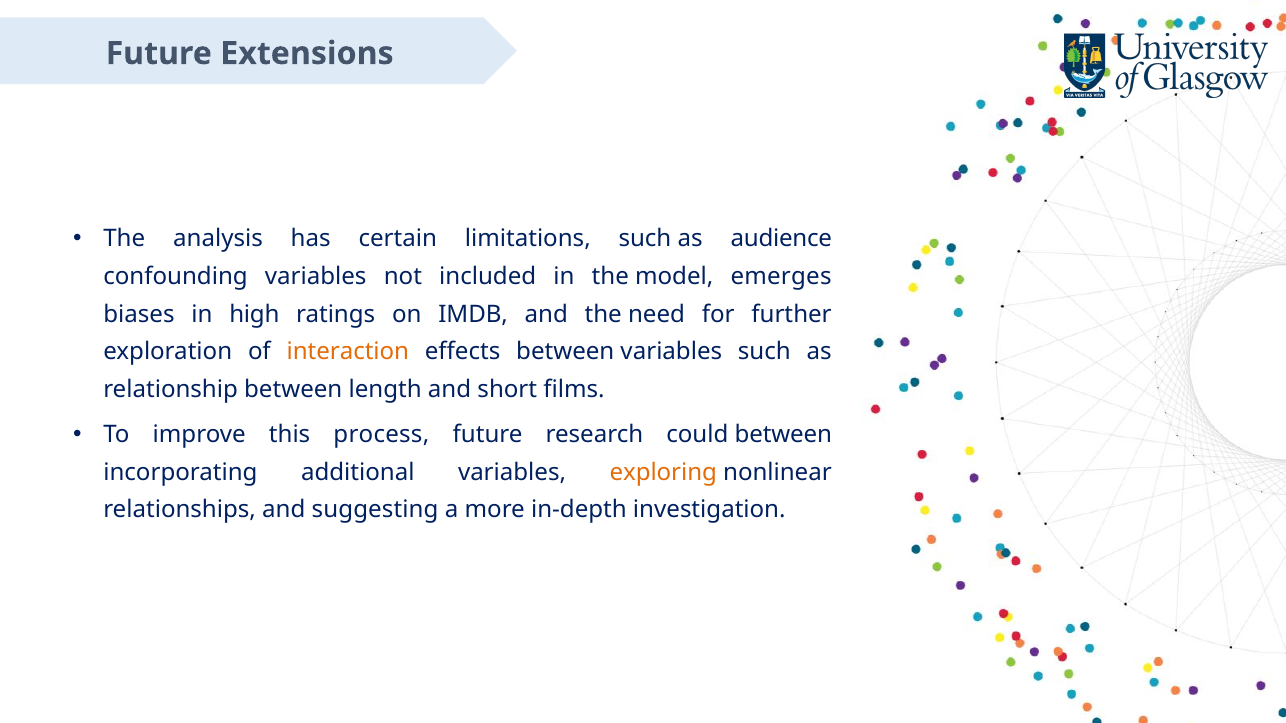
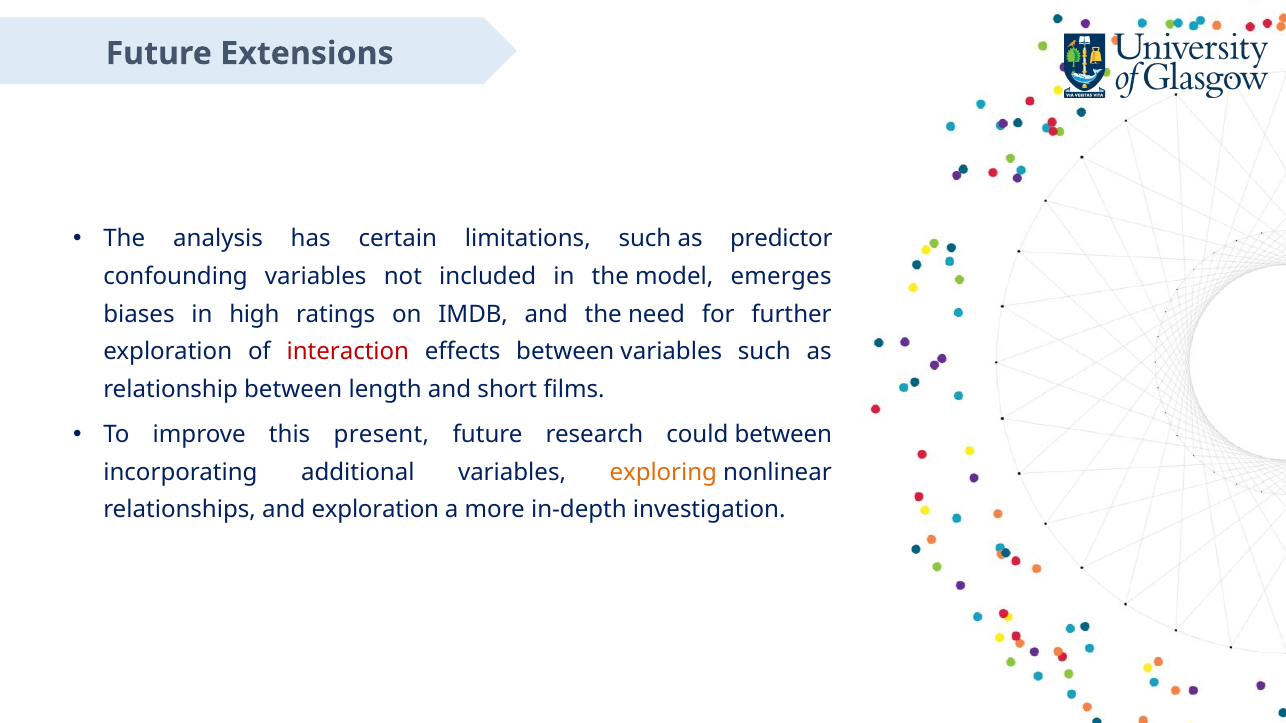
audience: audience -> predictor (781, 239)
interaction colour: orange -> red (348, 352)
process: process -> present (381, 435)
and suggesting: suggesting -> exploration (375, 510)
